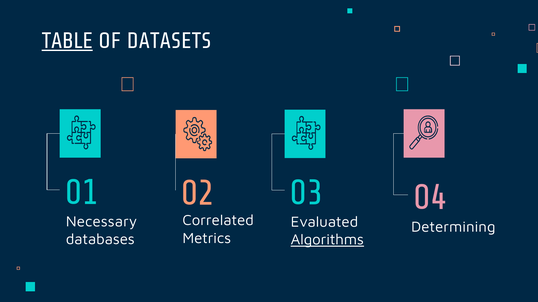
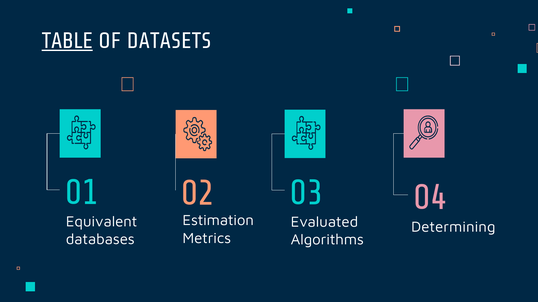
Correlated: Correlated -> Estimation (218, 221)
Necessary: Necessary -> Equivalent (102, 222)
Algorithms underline: present -> none (327, 240)
